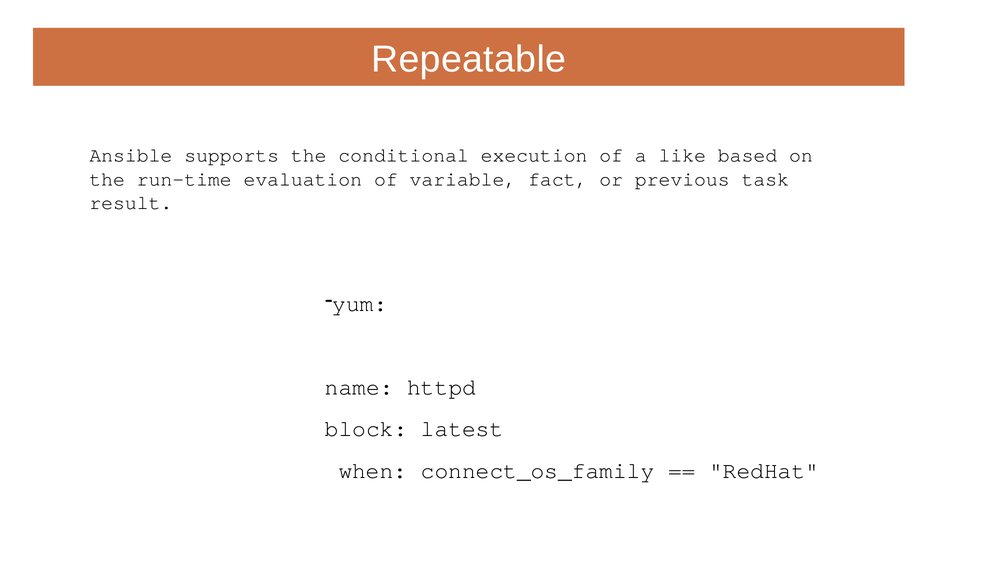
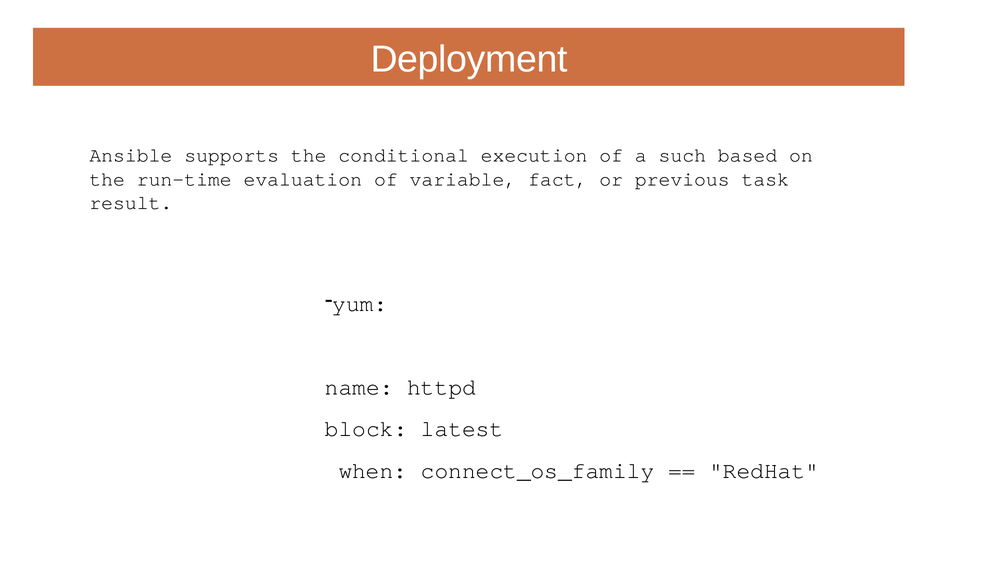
Repeatable: Repeatable -> Deployment (469, 59)
like: like -> such (682, 155)
